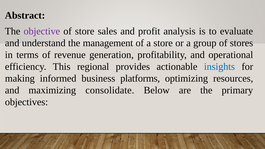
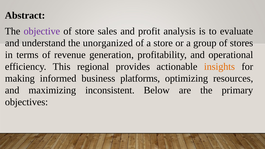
management: management -> unorganized (108, 43)
insights colour: blue -> orange (219, 67)
consolidate: consolidate -> inconsistent (110, 90)
